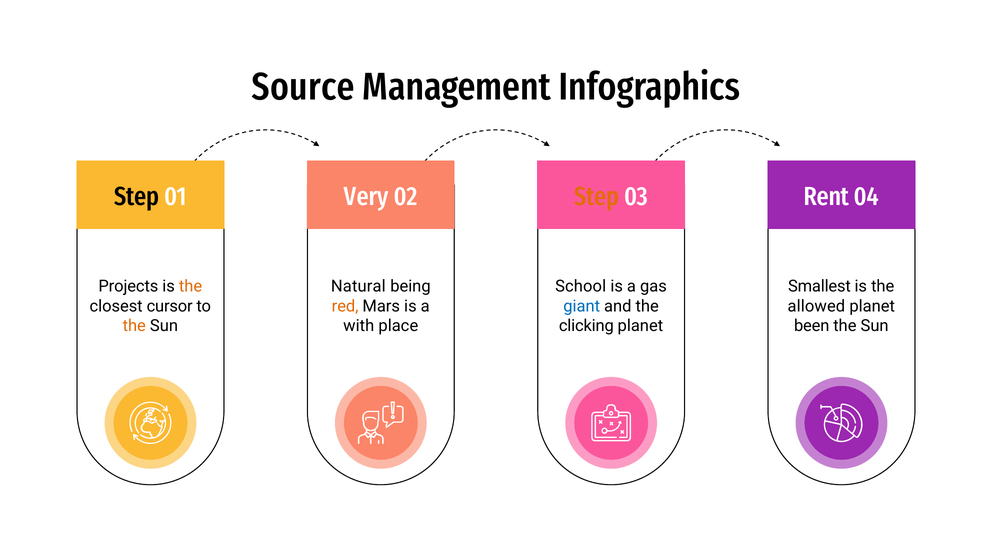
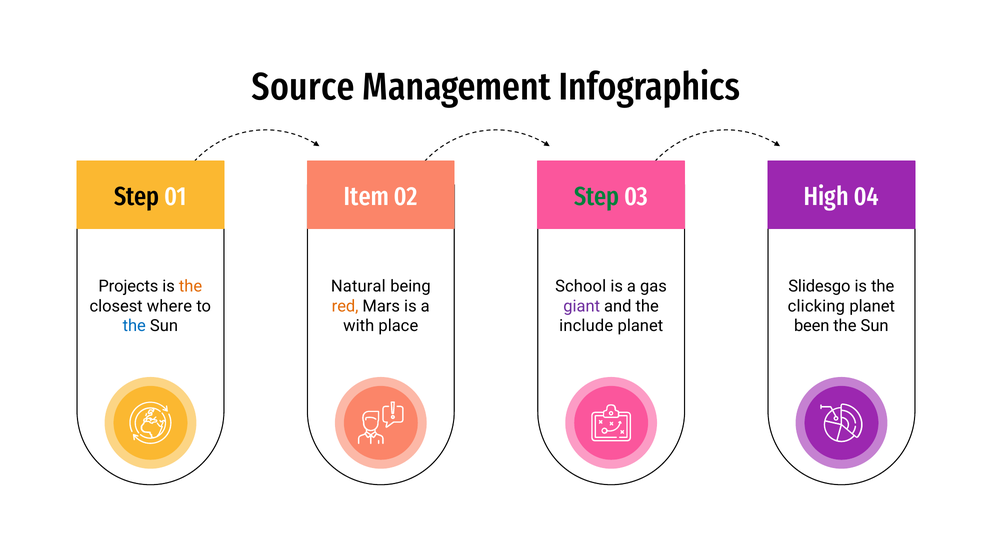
Very: Very -> Item (366, 197)
Step colour: orange -> green (597, 197)
Rent: Rent -> High (826, 197)
Smallest: Smallest -> Slidesgo (819, 286)
cursor: cursor -> where (169, 306)
giant colour: blue -> purple (582, 306)
allowed: allowed -> clicking (816, 306)
the colour: orange -> blue (134, 326)
clicking: clicking -> include (586, 326)
